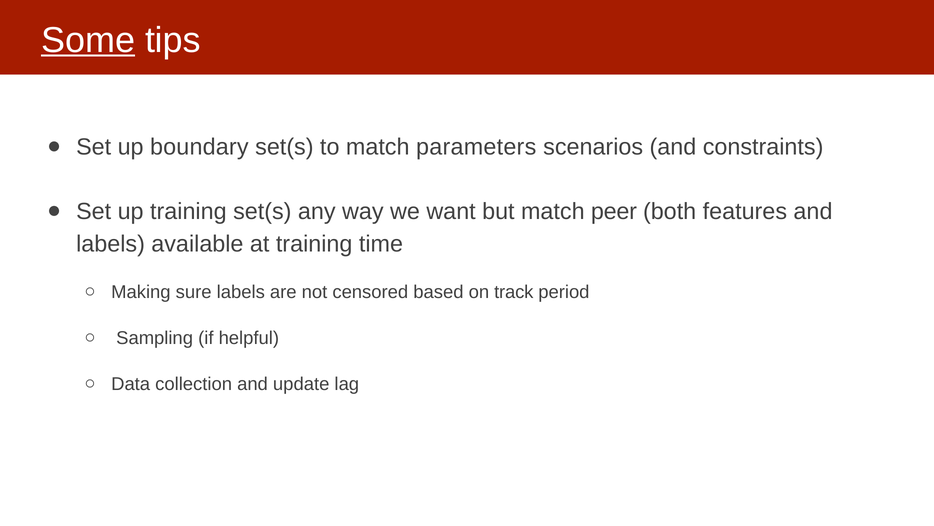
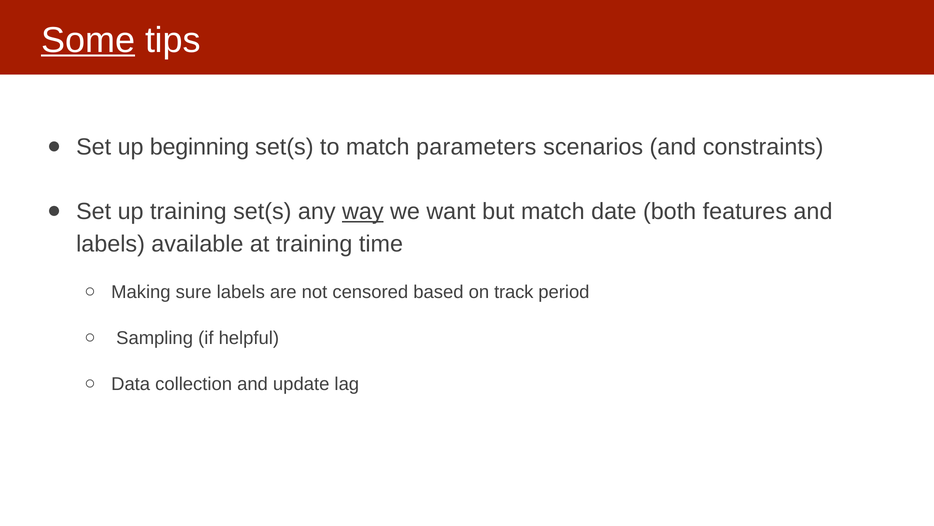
boundary: boundary -> beginning (200, 147)
way underline: none -> present (363, 211)
peer: peer -> date (614, 211)
